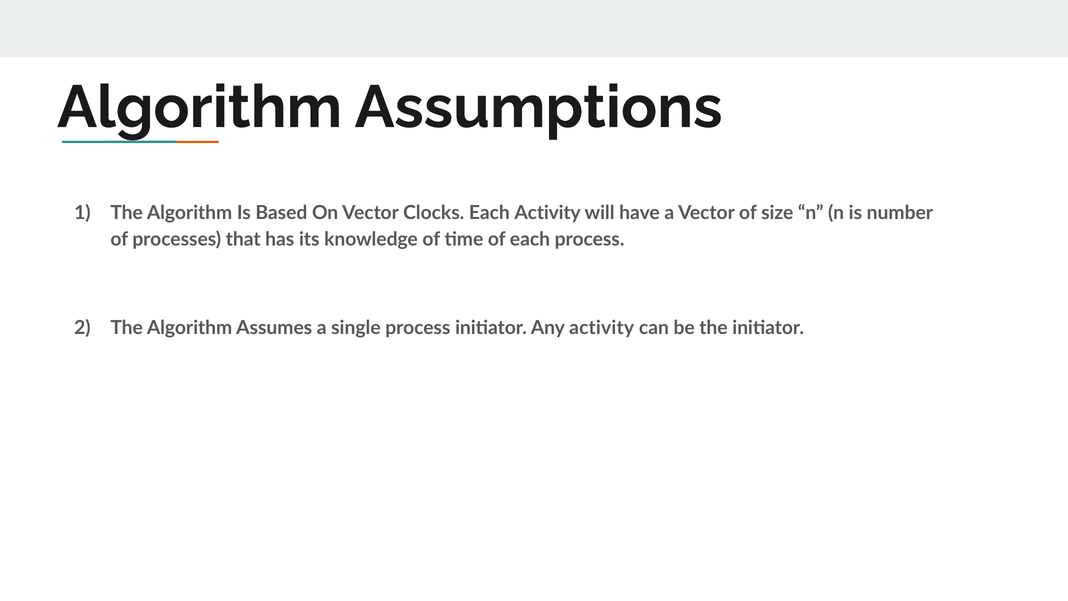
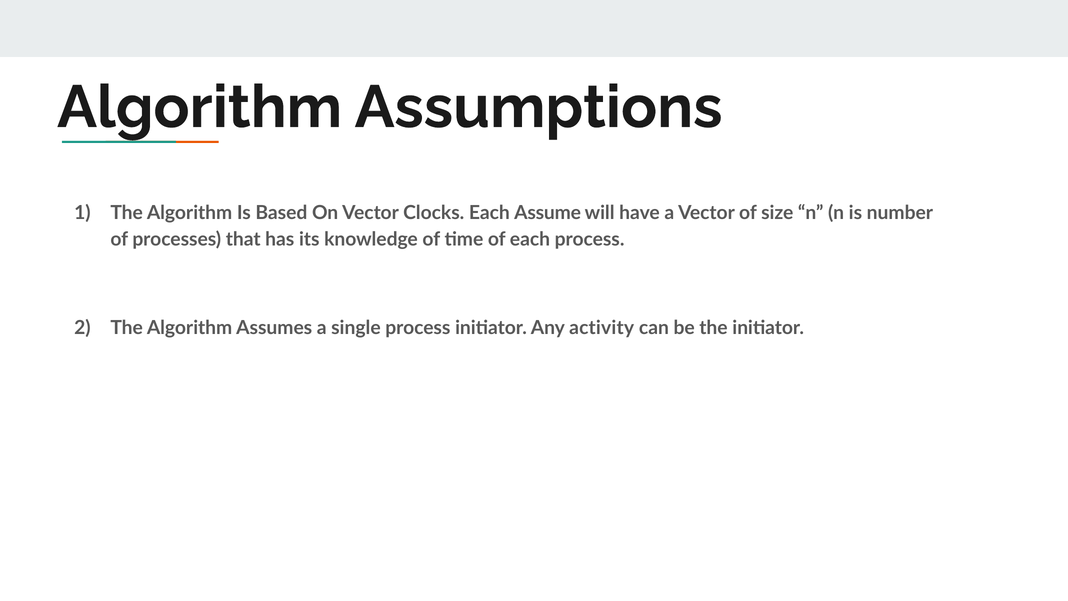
Each Activity: Activity -> Assume (548, 213)
